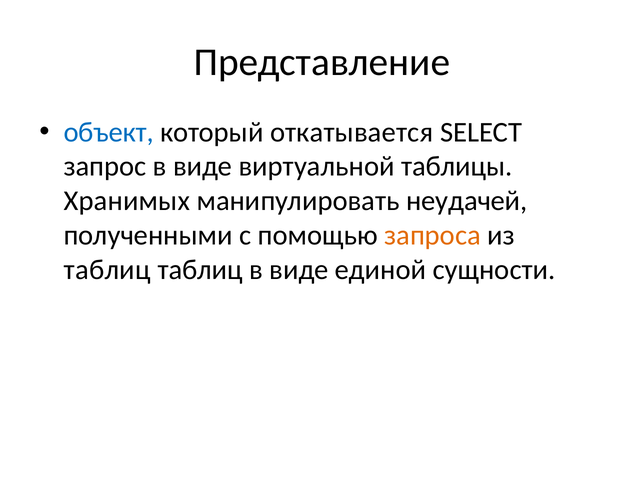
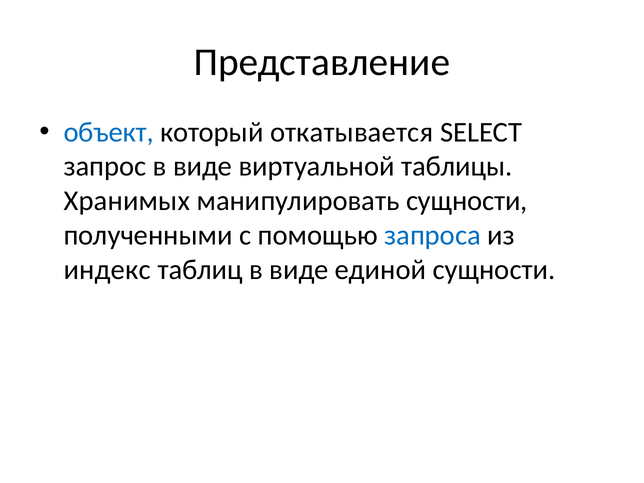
манипулировать неудачей: неудачей -> сущности (467, 201)
запроса colour: orange -> blue (433, 235)
таблиц: таблиц -> индекс (107, 270)
